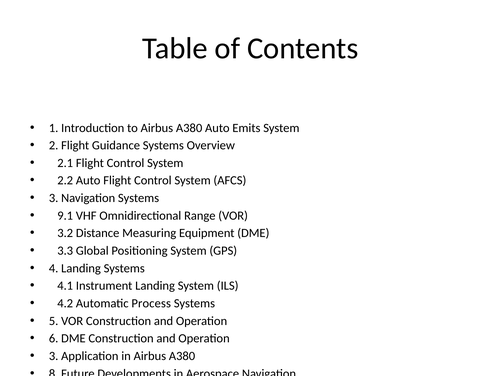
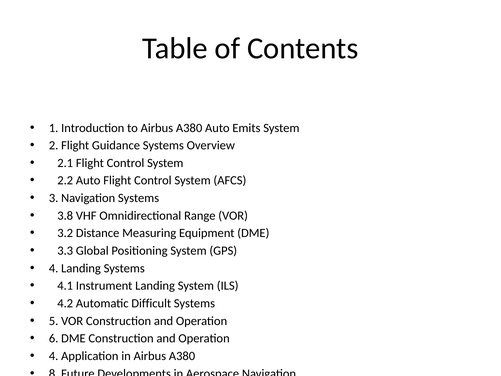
9.1: 9.1 -> 3.8 (65, 215)
Process: Process -> Difficult (151, 303)
3: 3 -> 4 (54, 356)
